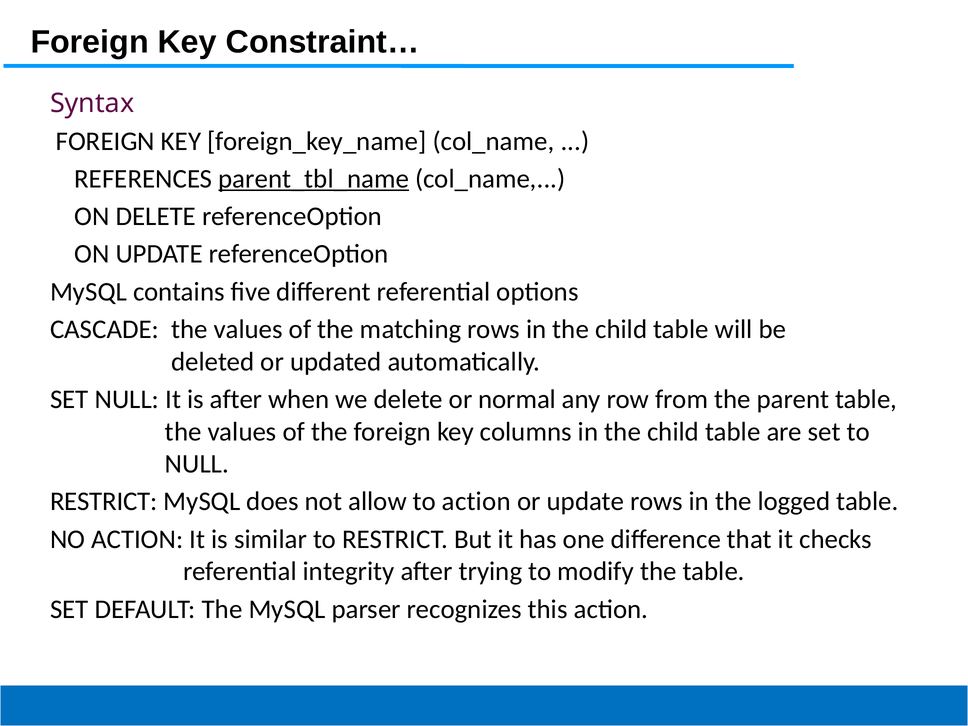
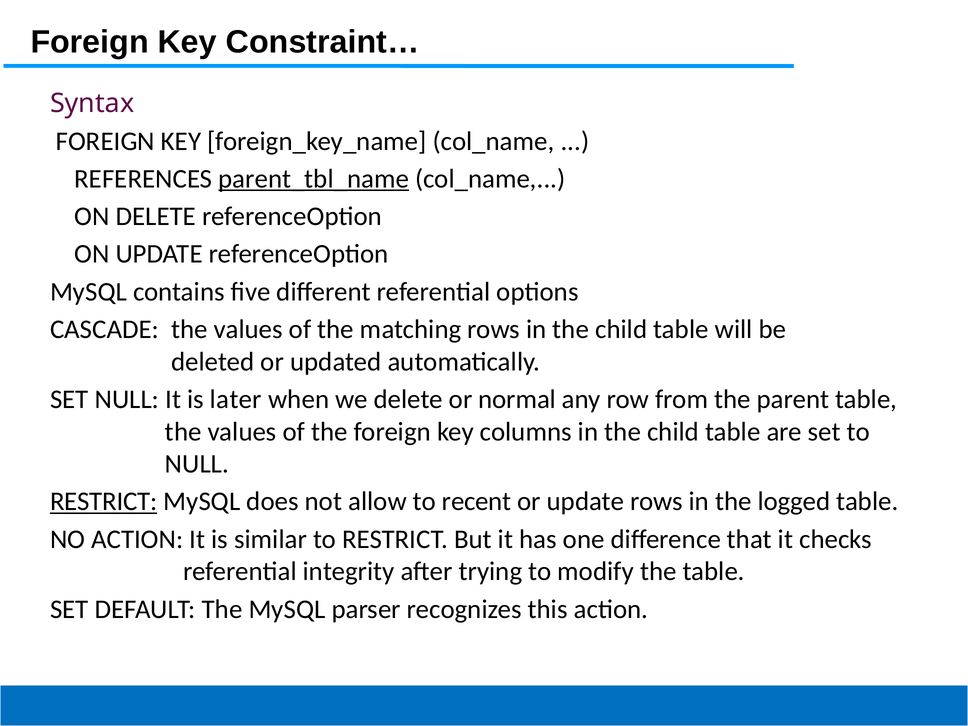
is after: after -> later (236, 399)
RESTRICT underline: none -> present (104, 502)
to action: action -> recent (477, 502)
